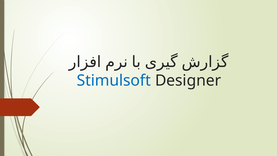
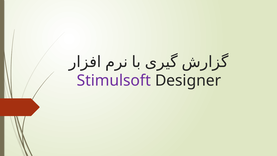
Stimulsoft colour: blue -> purple (114, 81)
